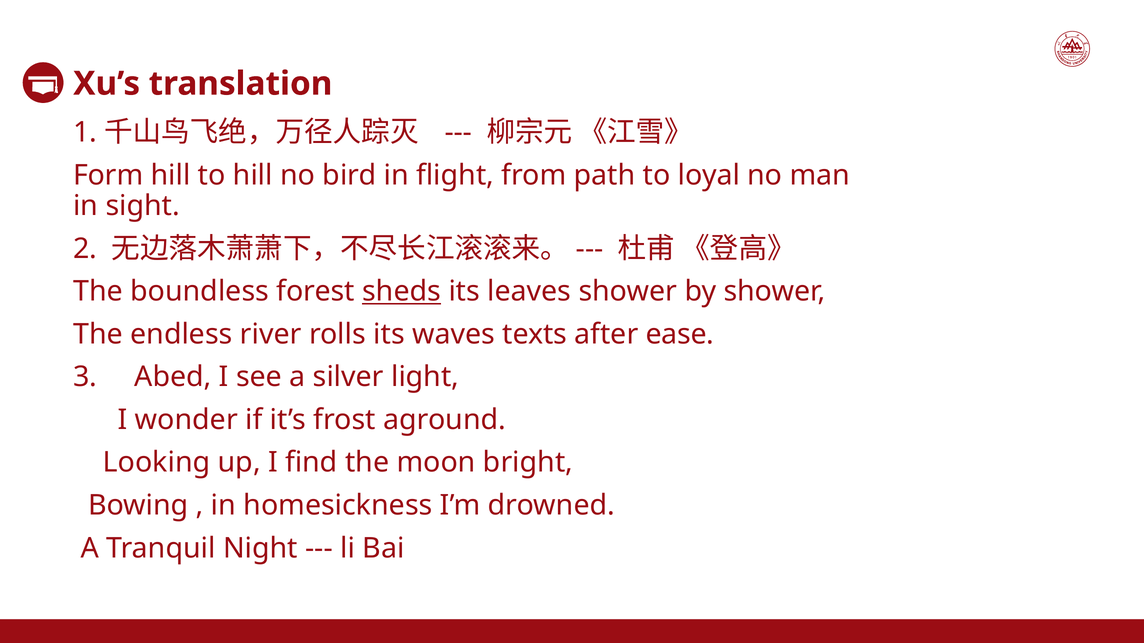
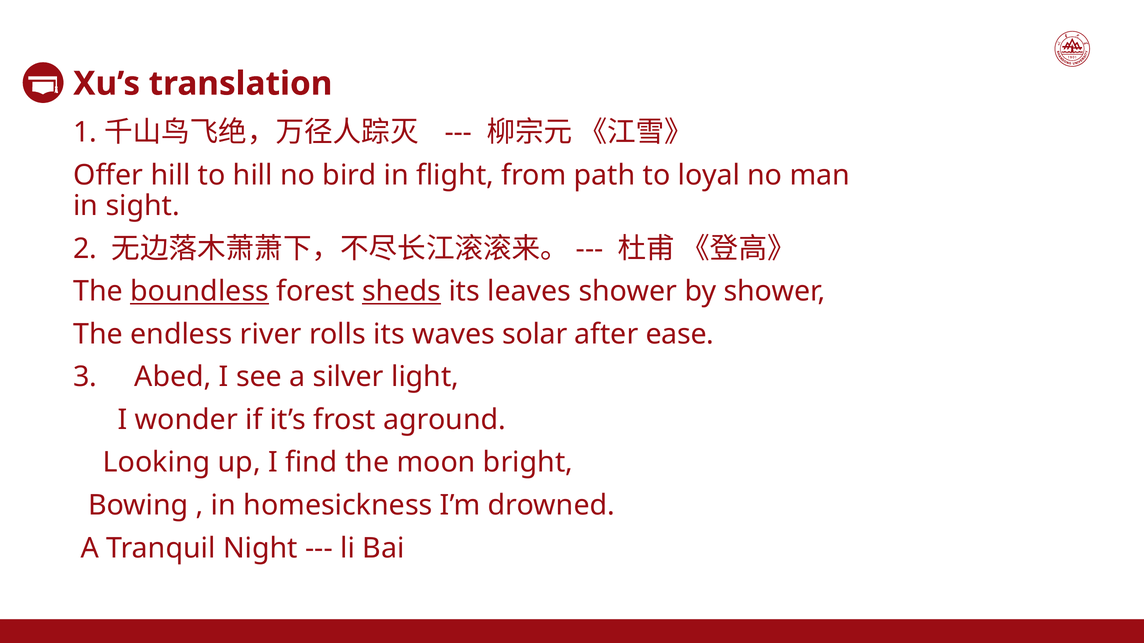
Form: Form -> Offer (108, 175)
boundless underline: none -> present (200, 292)
texts: texts -> solar (535, 334)
